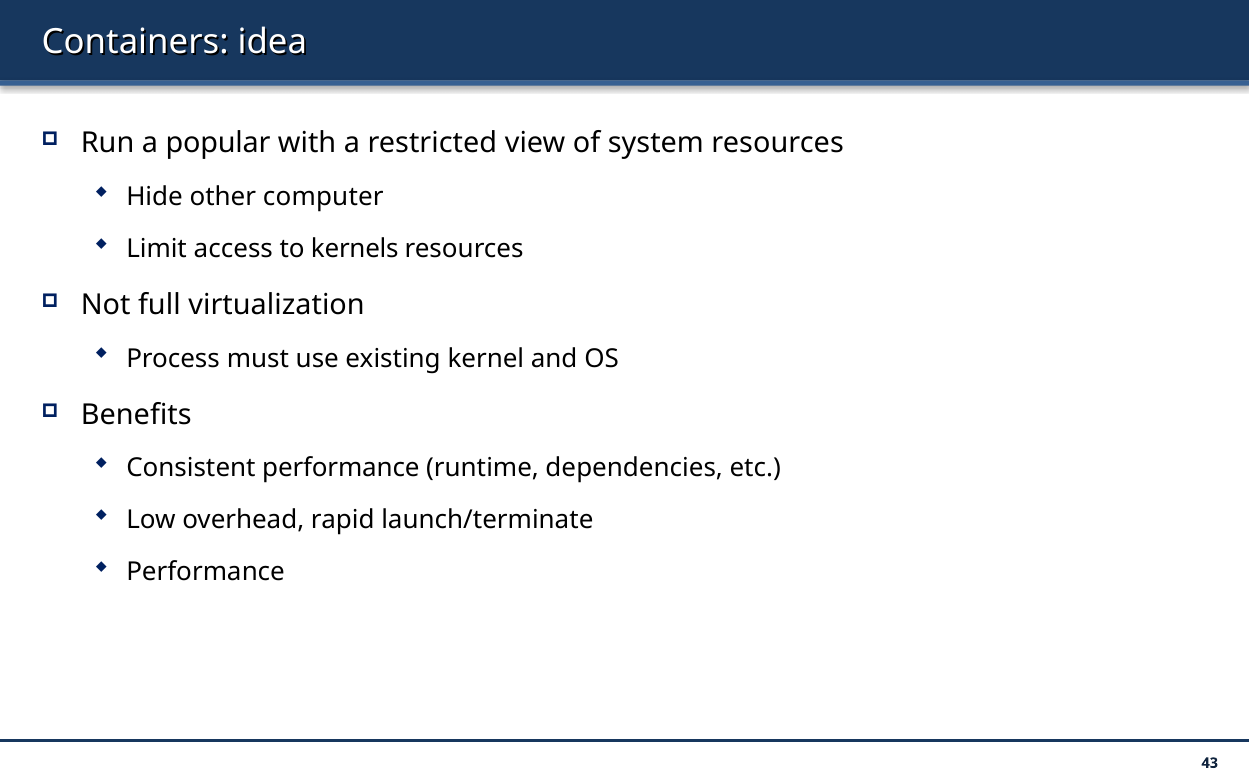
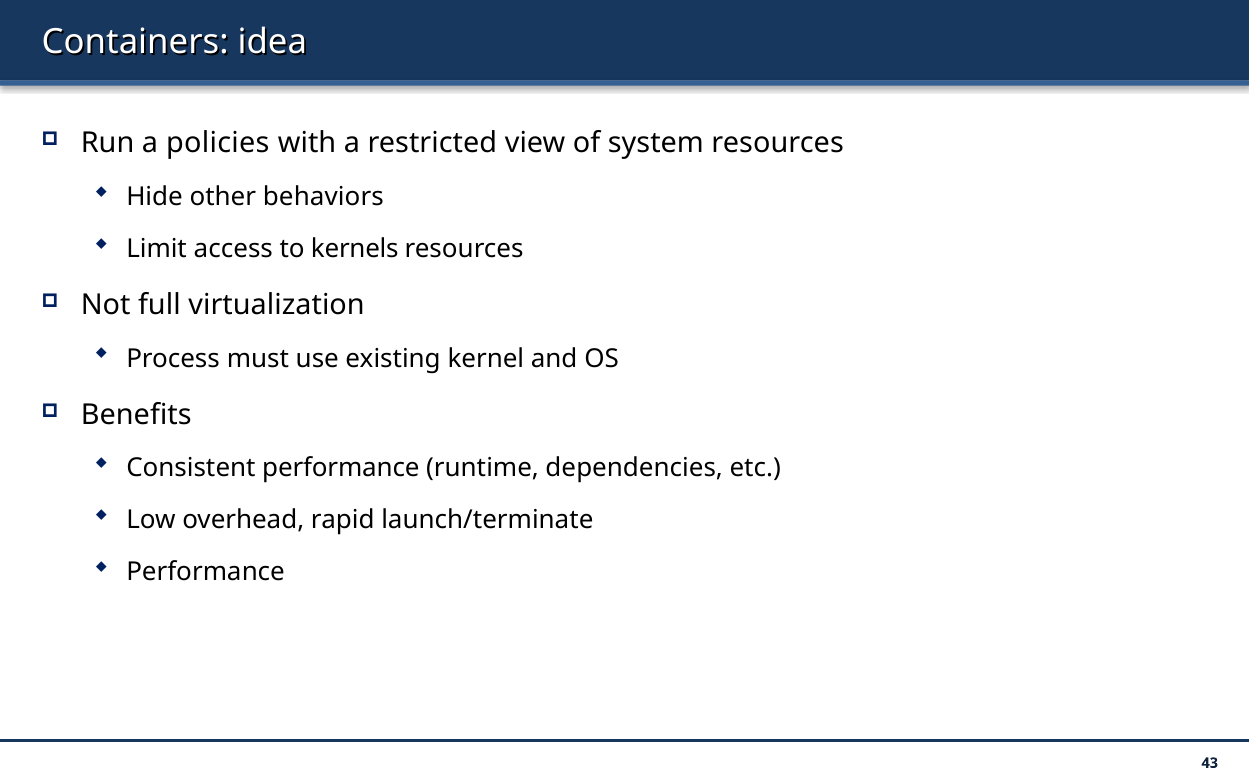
popular: popular -> policies (218, 143)
computer: computer -> behaviors (323, 197)
